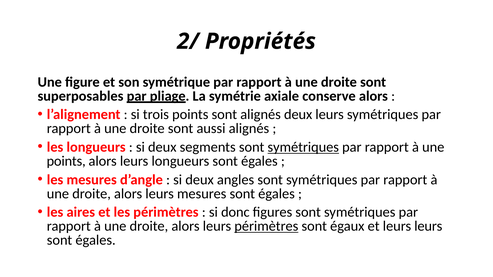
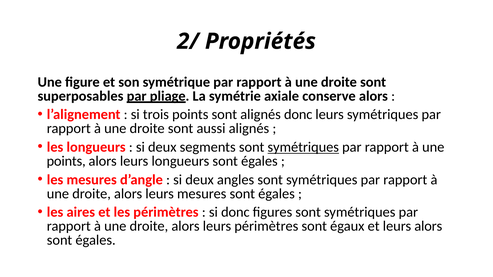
alignés deux: deux -> donc (298, 115)
périmètres underline: present -> none (266, 226)
leurs leurs: leurs -> alors (428, 226)
